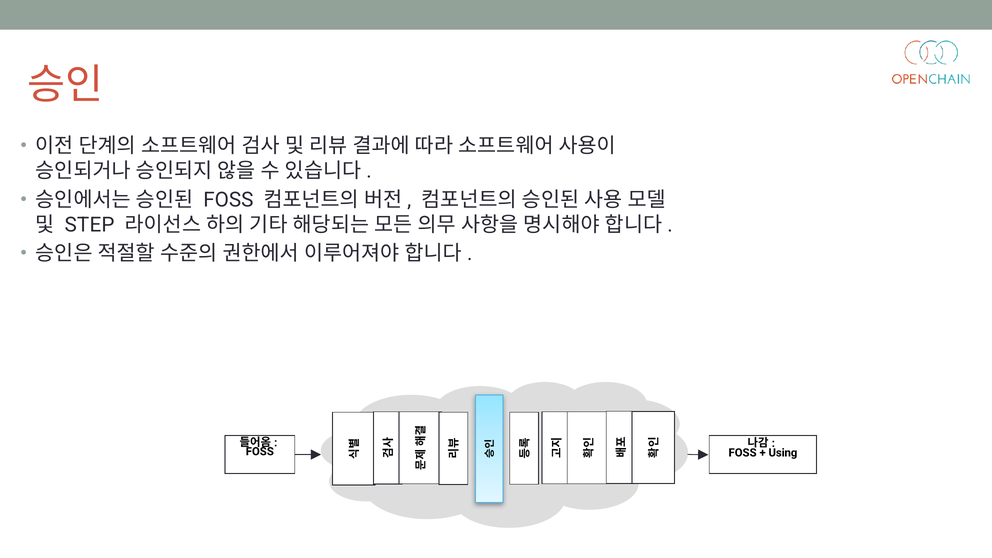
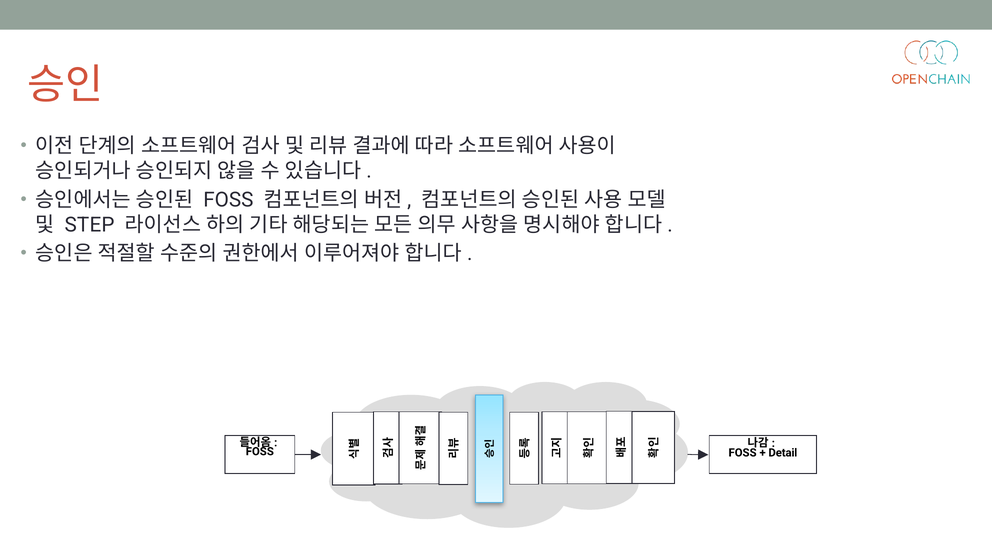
Using: Using -> Detail (783, 453)
